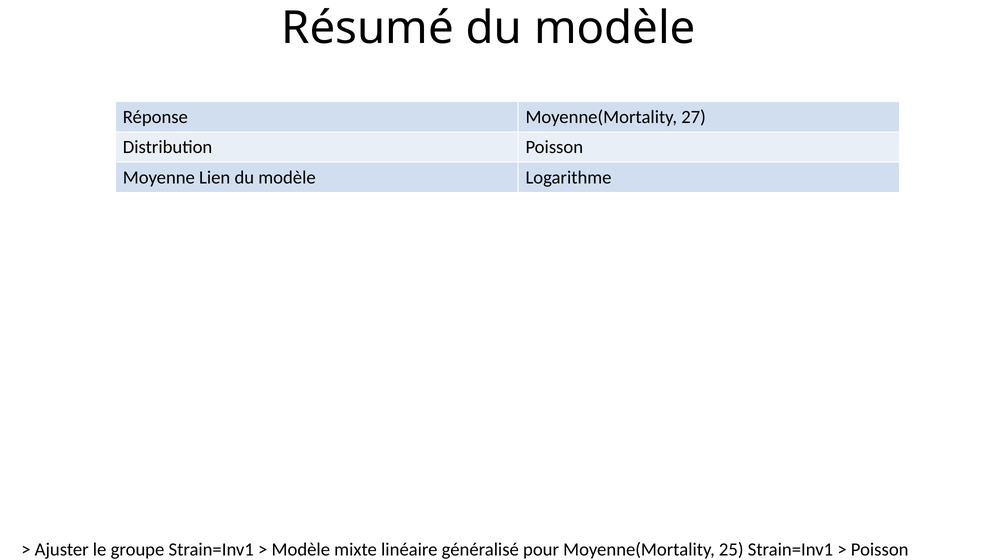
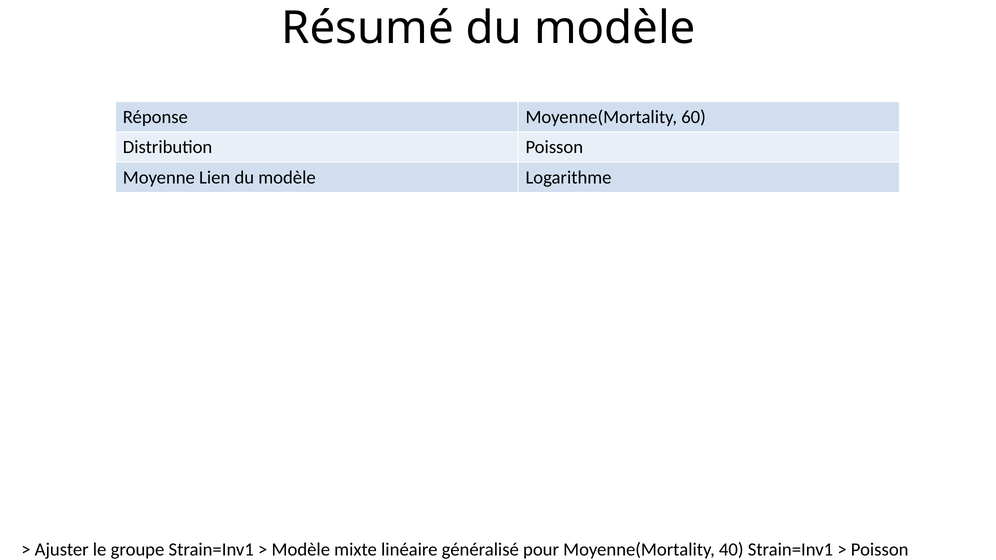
27: 27 -> 60 (694, 117)
25: 25 -> 40 (731, 550)
